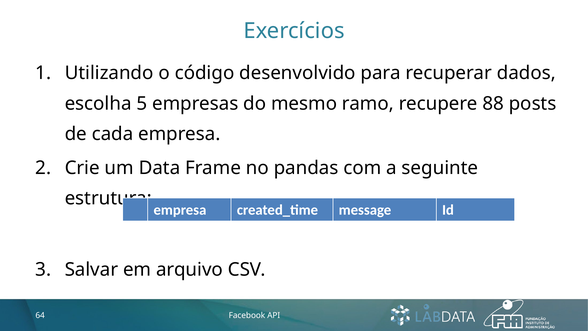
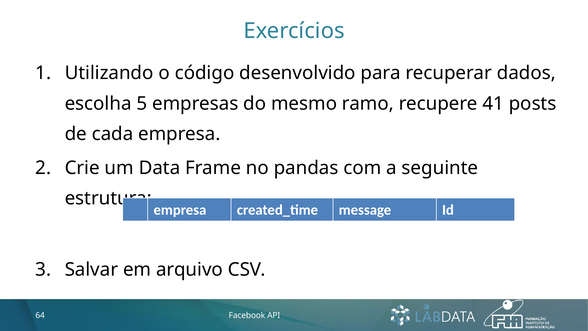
88: 88 -> 41 (493, 103)
